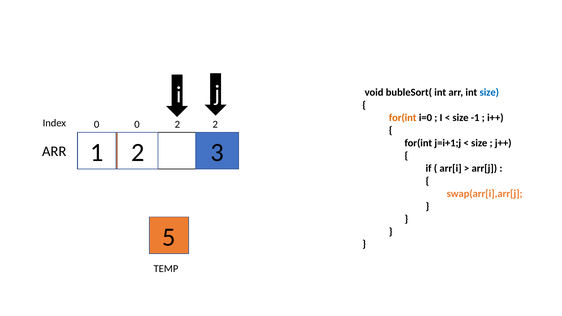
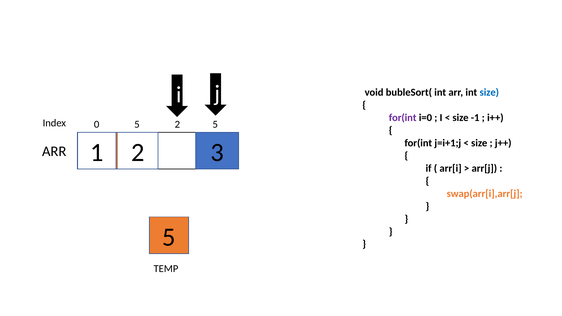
for(int colour: orange -> purple (403, 118)
0 0: 0 -> 5 (137, 124)
2 2: 2 -> 5 (215, 124)
